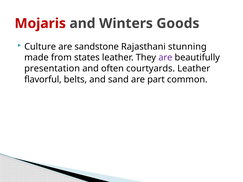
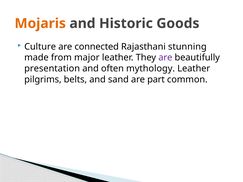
Mojaris colour: red -> orange (40, 23)
Winters: Winters -> Historic (126, 23)
sandstone: sandstone -> connected (97, 47)
states: states -> major (87, 58)
courtyards: courtyards -> mythology (151, 69)
flavorful: flavorful -> pilgrims (43, 80)
